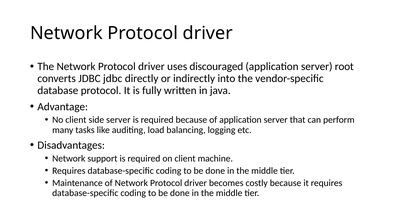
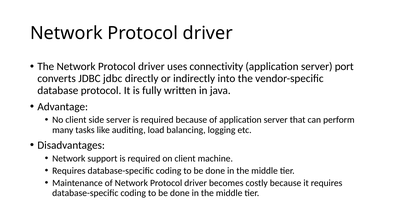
discouraged: discouraged -> connectivity (216, 66)
root: root -> port (344, 66)
